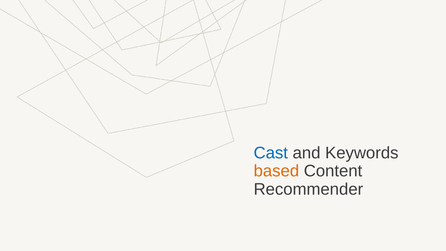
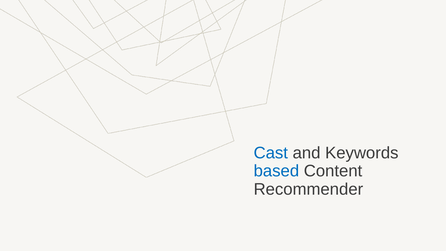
based colour: orange -> blue (276, 171)
